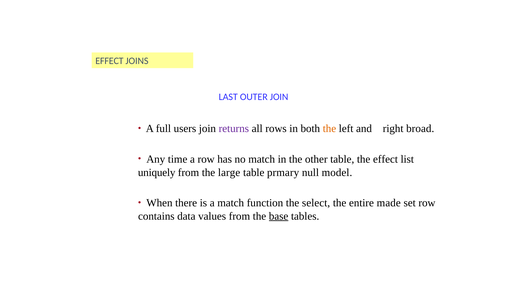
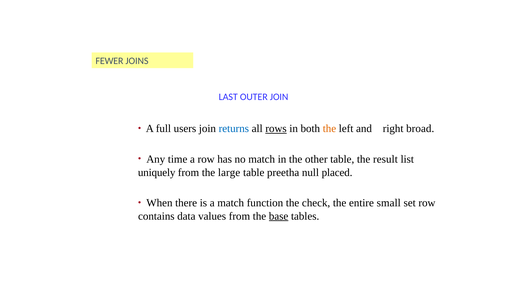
EFFECT: EFFECT -> FEWER (109, 61)
returns colour: purple -> blue (234, 129)
rows underline: none -> present (276, 129)
the effect: effect -> result (385, 159)
prmary: prmary -> preetha (283, 172)
model: model -> placed (337, 172)
select: select -> check (316, 203)
made: made -> small (389, 203)
